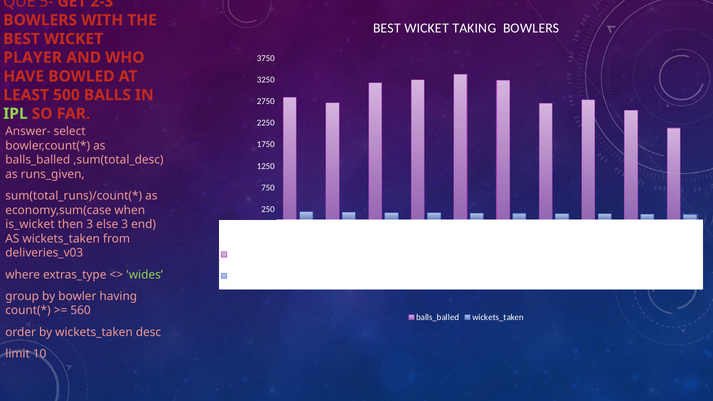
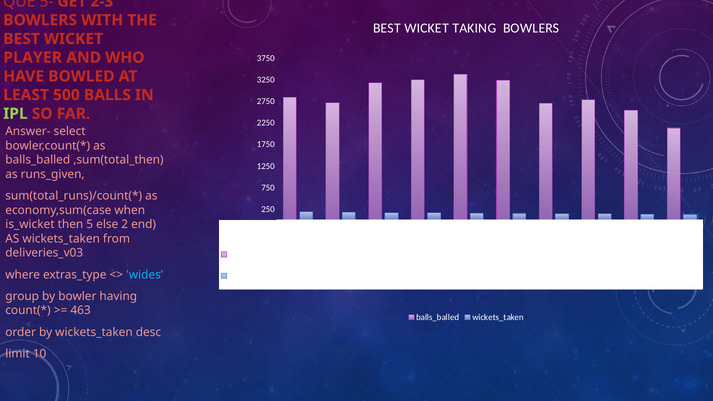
,sum(total_desc: ,sum(total_desc -> ,sum(total_then (118, 160)
then 3: 3 -> 5 (90, 224)
else 3: 3 -> 2 (125, 224)
wides colour: light green -> light blue (145, 275)
560: 560 -> 463 (81, 311)
